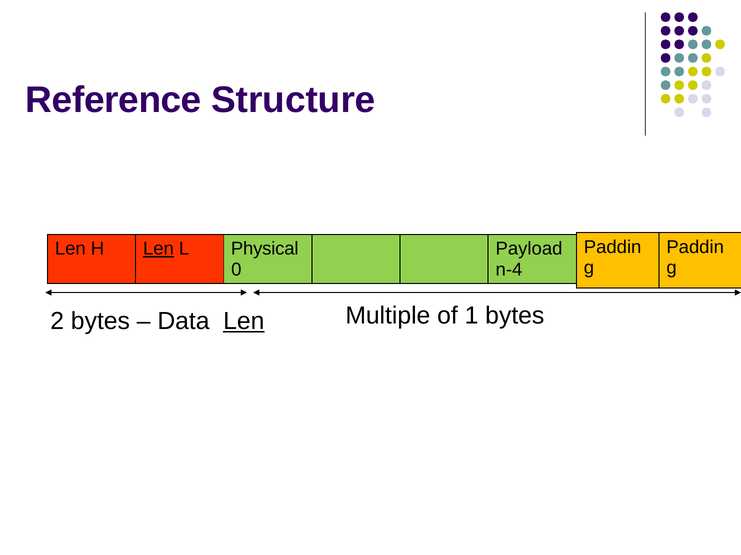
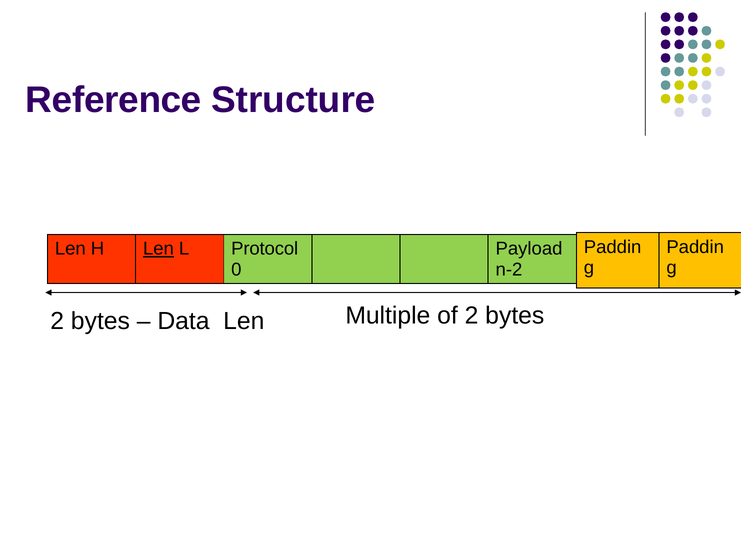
Physical: Physical -> Protocol (265, 249)
n-4: n-4 -> n-2 (509, 270)
of 1: 1 -> 2 (472, 316)
Len underline: present -> none (244, 322)
